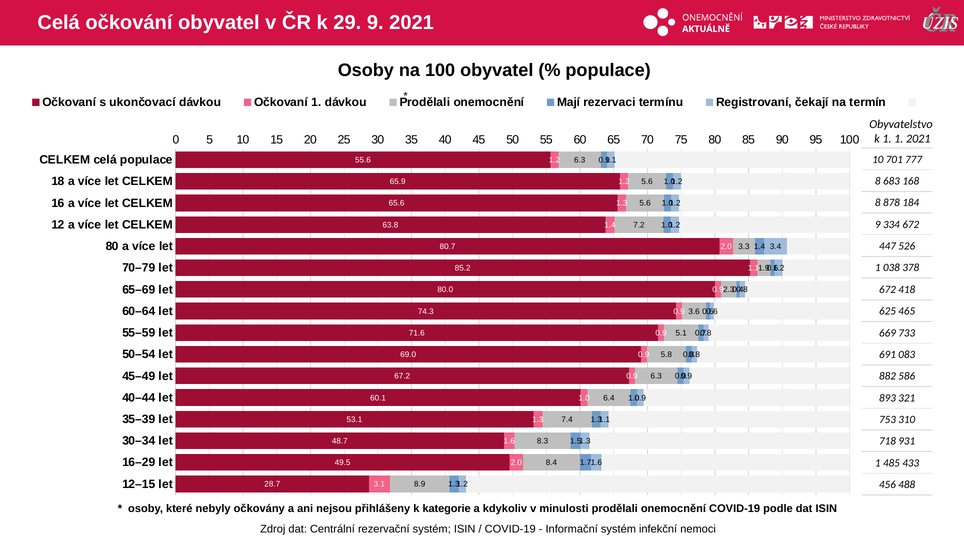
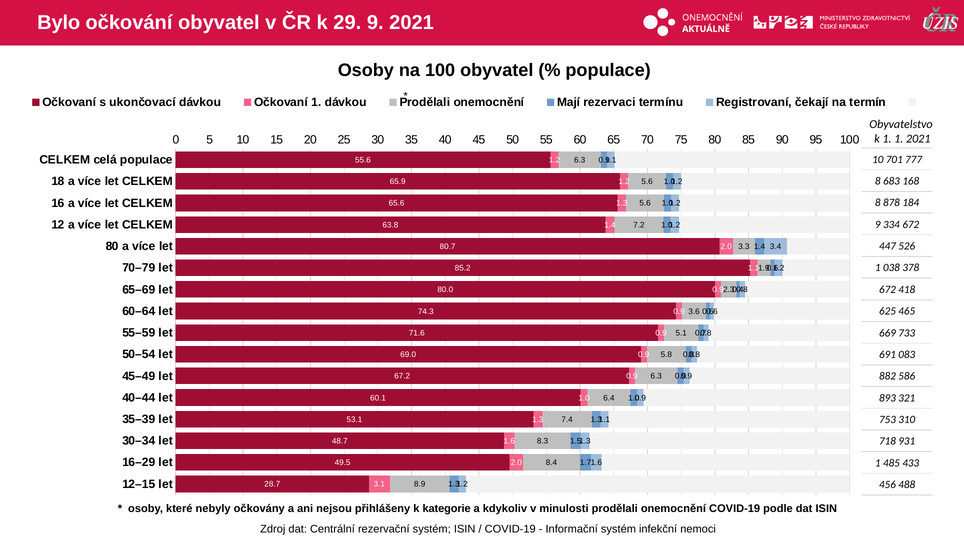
Celá: Celá -> Bylo (59, 23)
